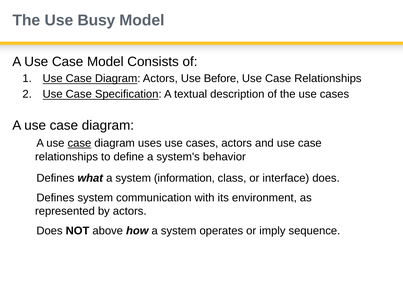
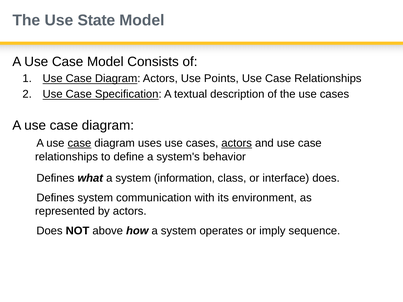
Busy: Busy -> State (96, 20)
Before: Before -> Points (221, 79)
actors underline: none -> present (237, 143)
